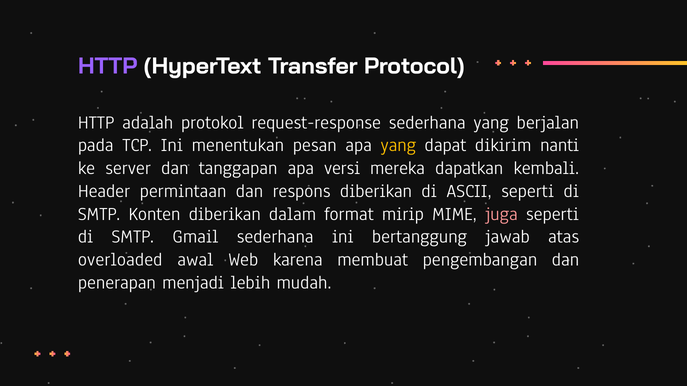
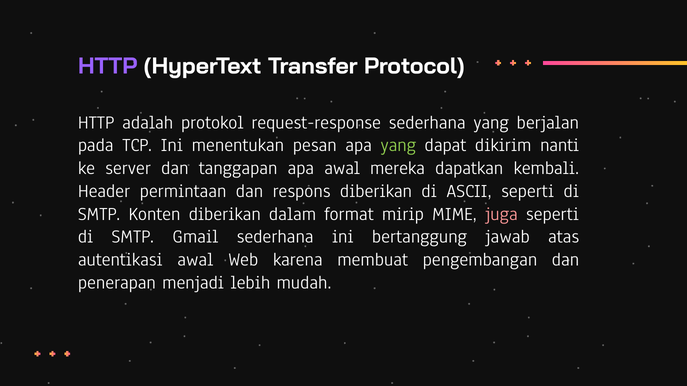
yang colour: yellow -> light green (398, 145)
apa versi: versi -> awal (342, 168)
overloaded: overloaded -> autentikasi (120, 260)
